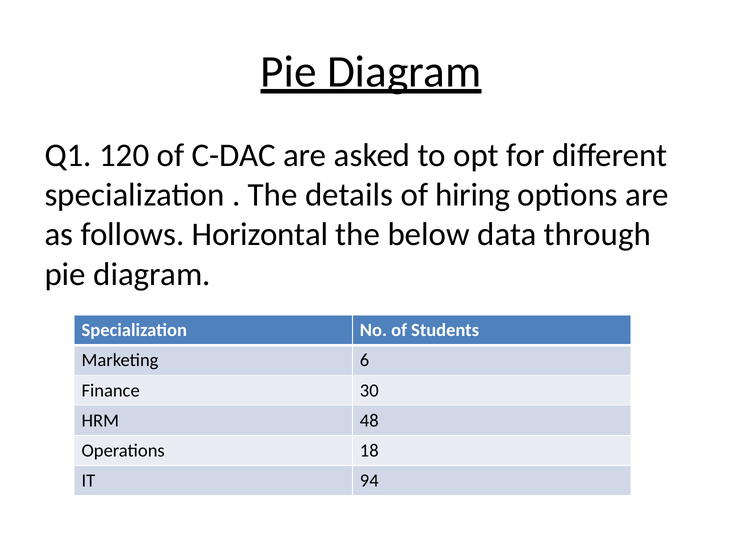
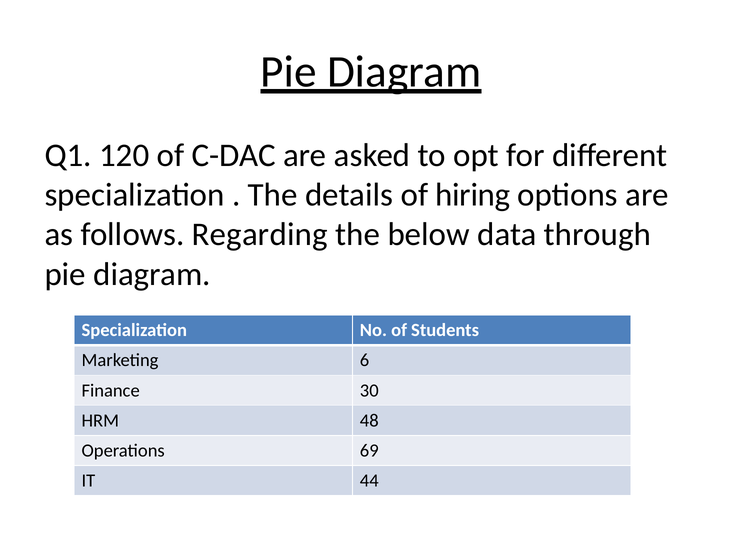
Horizontal: Horizontal -> Regarding (260, 235)
18: 18 -> 69 (369, 451)
94: 94 -> 44 (369, 481)
